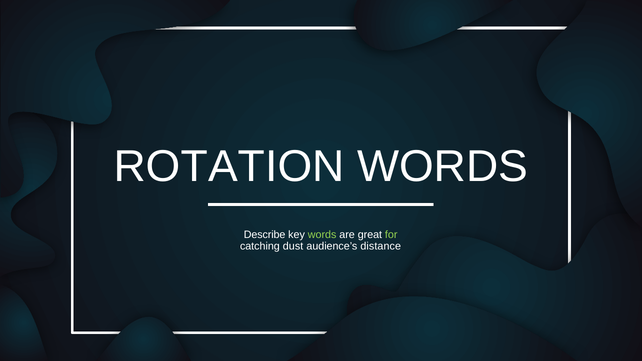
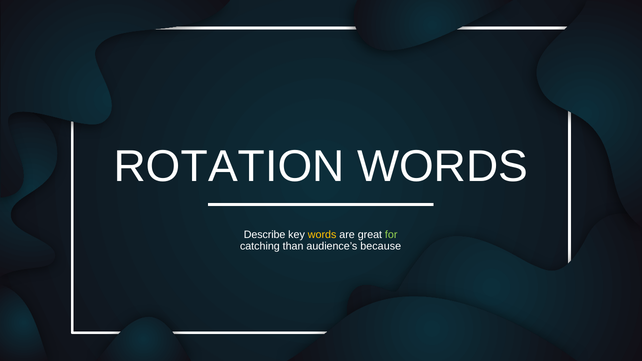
words colour: light green -> yellow (322, 235)
dust: dust -> than (293, 246)
distance: distance -> because (381, 246)
